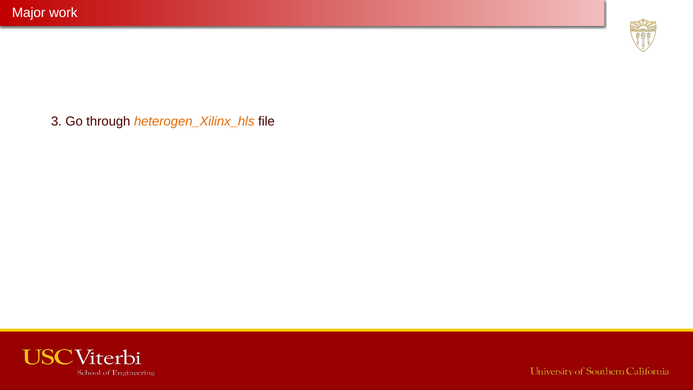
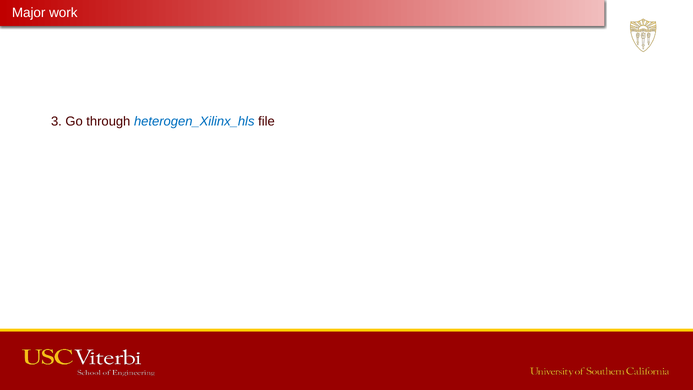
heterogen_Xilinx_hls colour: orange -> blue (194, 121)
